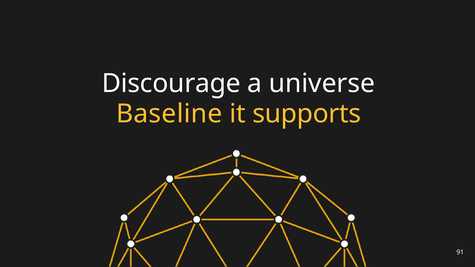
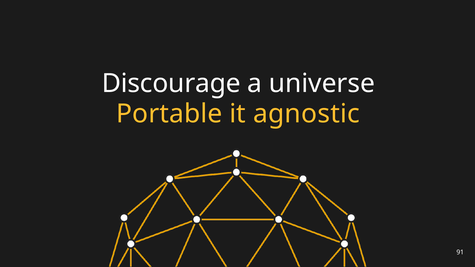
Baseline: Baseline -> Portable (169, 114)
supports: supports -> agnostic (306, 114)
